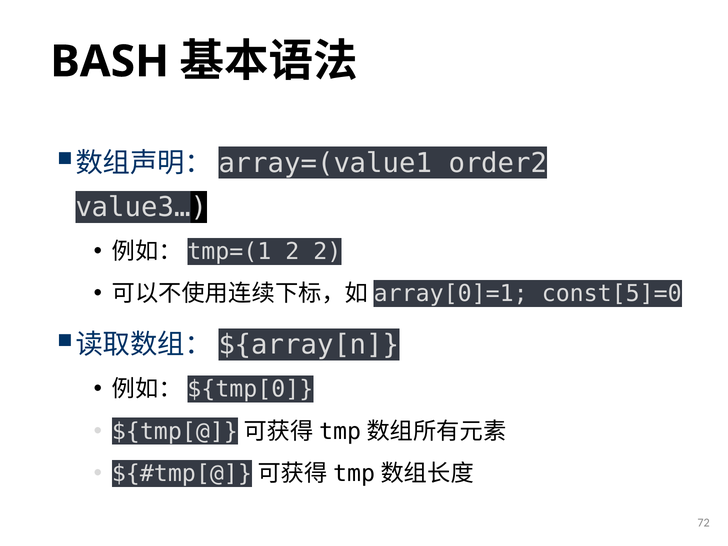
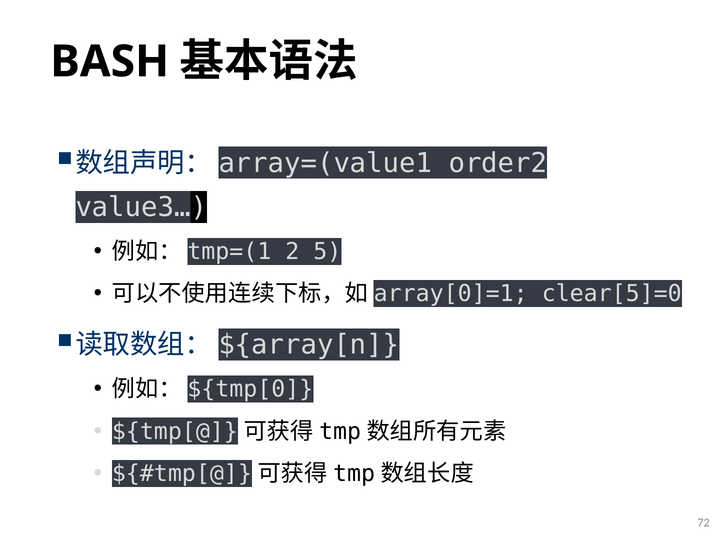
2 2: 2 -> 5 (327, 252)
const[5]=0: const[5]=0 -> clear[5]=0 (612, 294)
